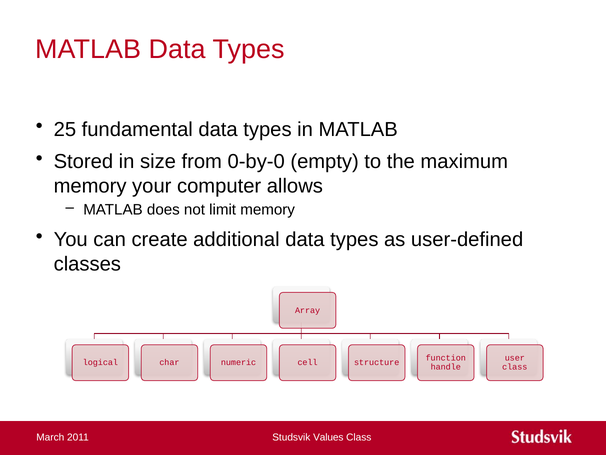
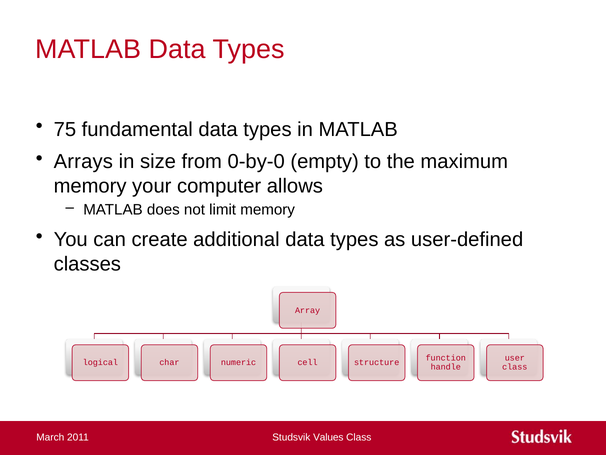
25: 25 -> 75 (65, 129)
Stored: Stored -> Arrays (83, 162)
